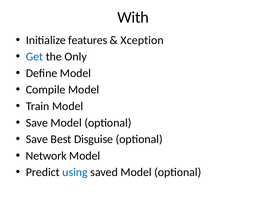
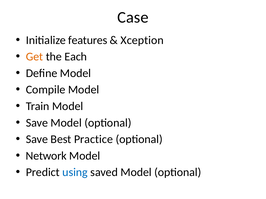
With: With -> Case (133, 17)
Get colour: blue -> orange (35, 57)
Only: Only -> Each (76, 57)
Disguise: Disguise -> Practice (93, 140)
